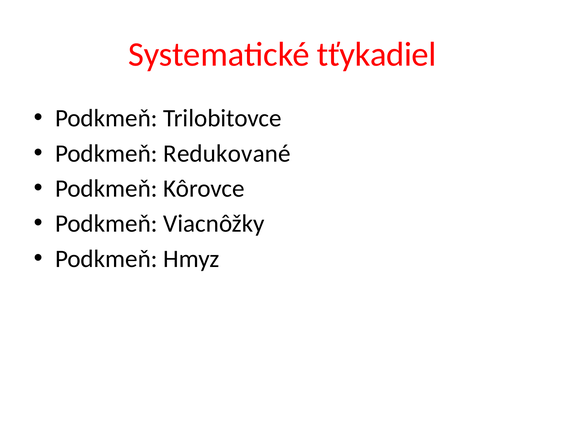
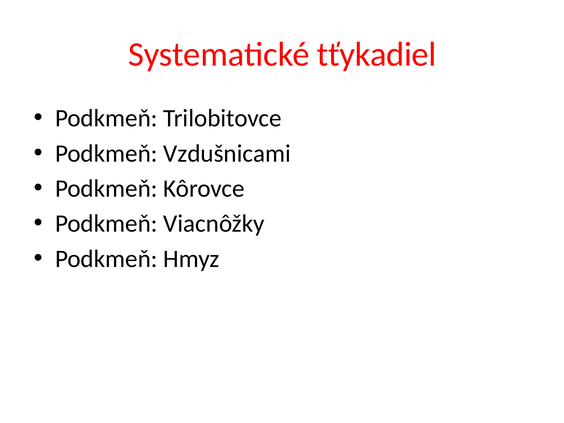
Redukované: Redukované -> Vzdušnicami (227, 153)
